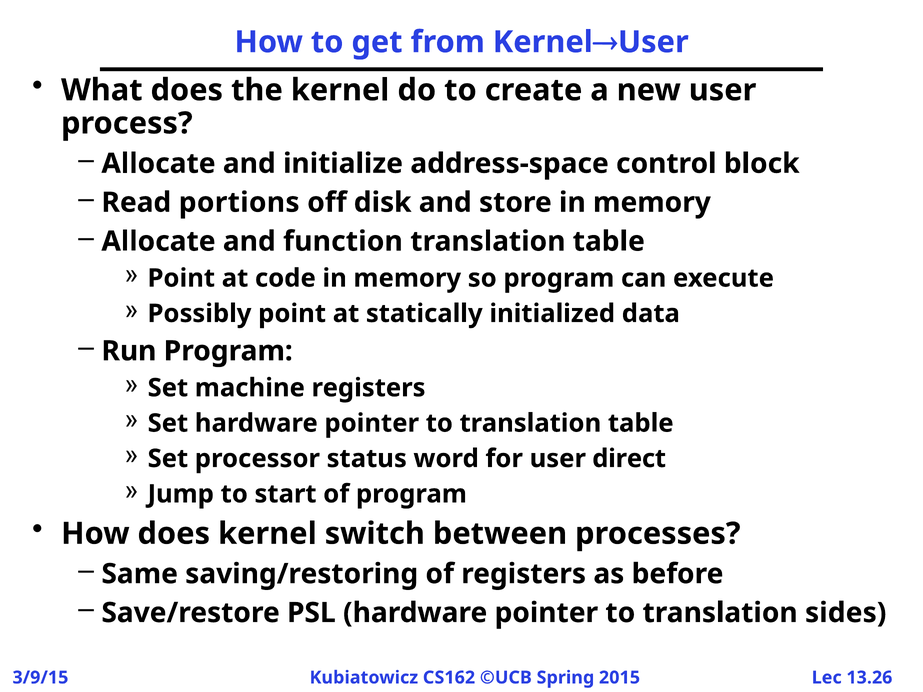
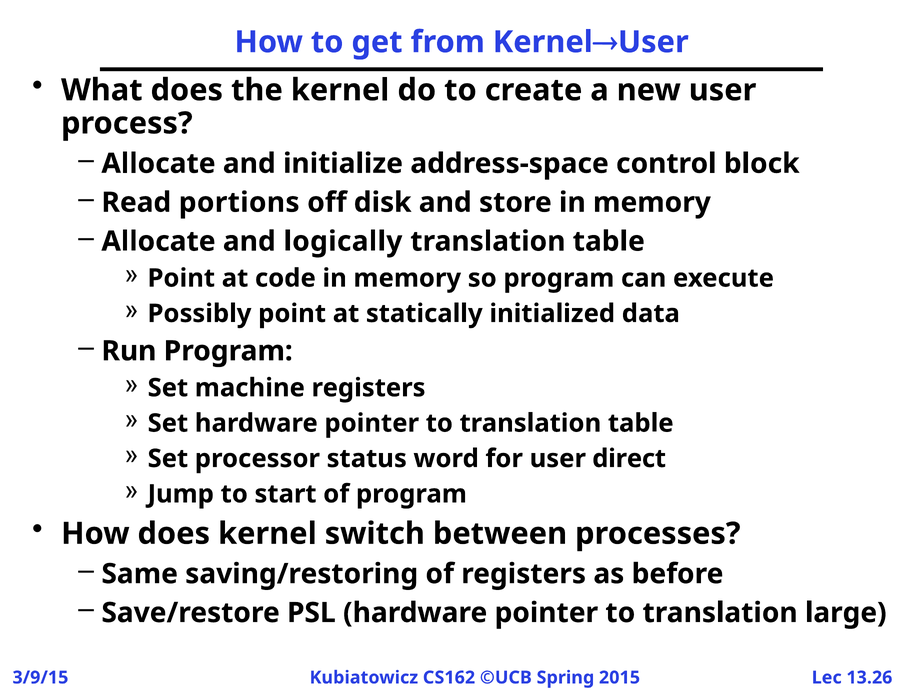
function: function -> logically (343, 241)
sides: sides -> large (846, 613)
